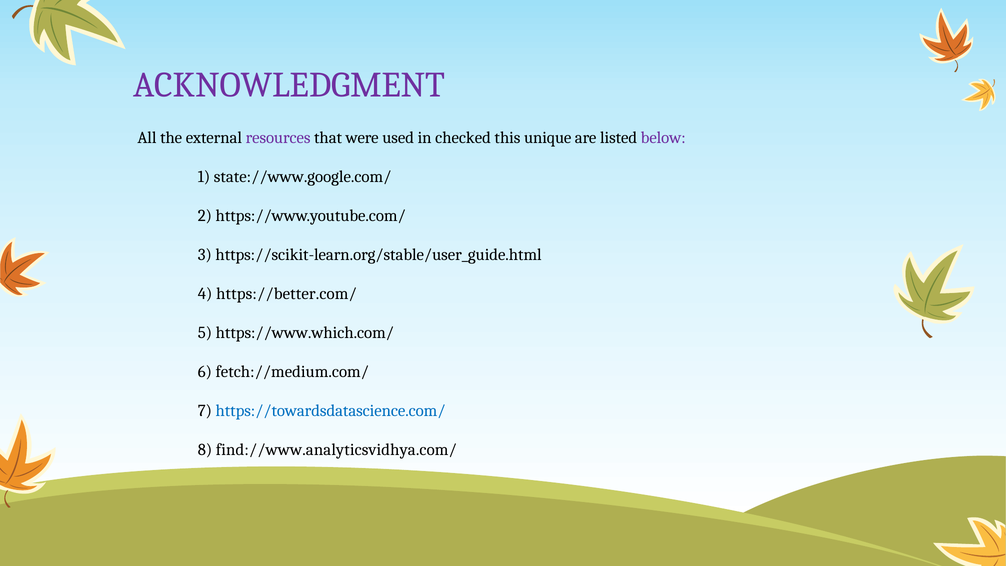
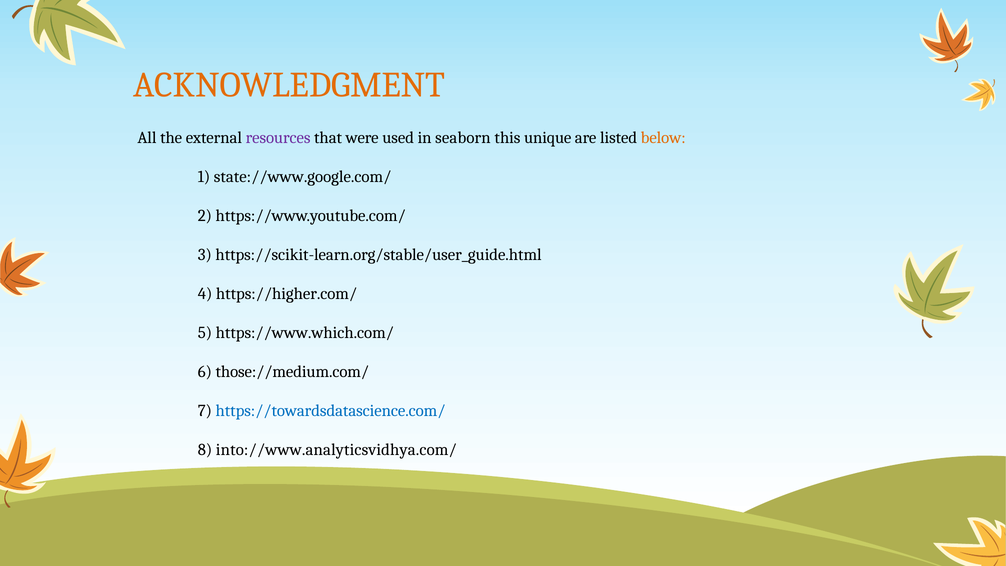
ACKNOWLEDGMENT colour: purple -> orange (289, 85)
checked: checked -> seaborn (463, 138)
below colour: purple -> orange (663, 138)
https://better.com/: https://better.com/ -> https://higher.com/ (287, 294)
fetch://medium.com/: fetch://medium.com/ -> those://medium.com/ (292, 371)
find://www.analyticsvidhya.com/: find://www.analyticsvidhya.com/ -> into://www.analyticsvidhya.com/ (336, 449)
